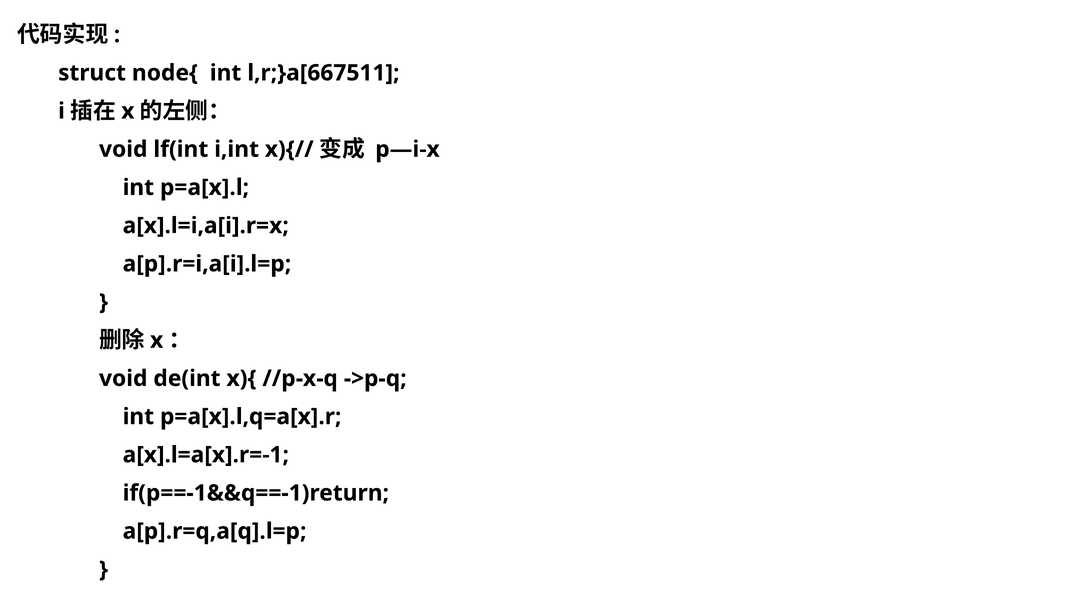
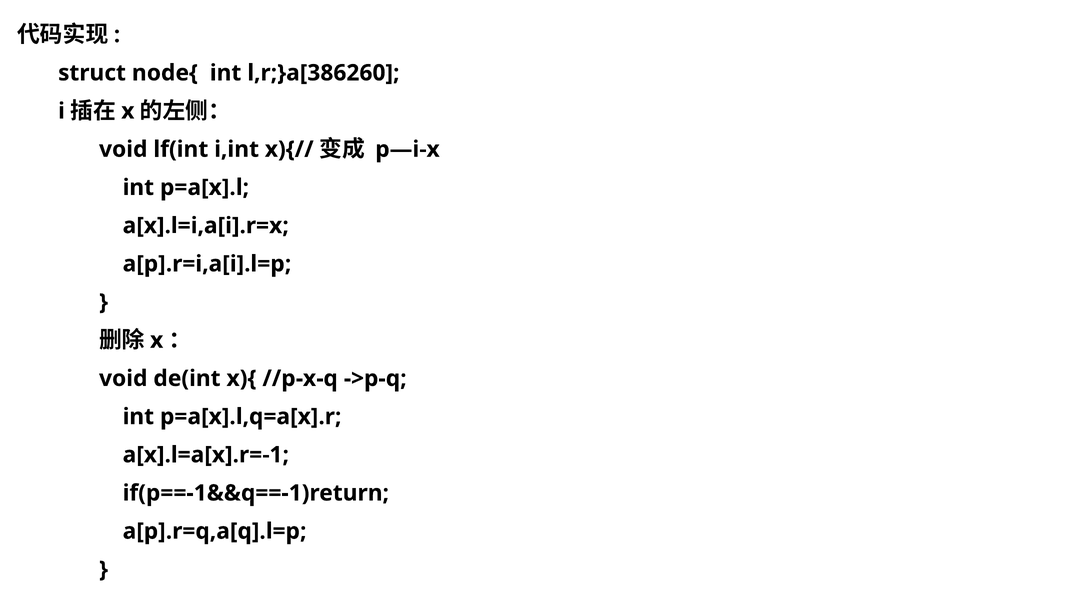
l,r;}a[667511: l,r;}a[667511 -> l,r;}a[386260 (323, 73)
